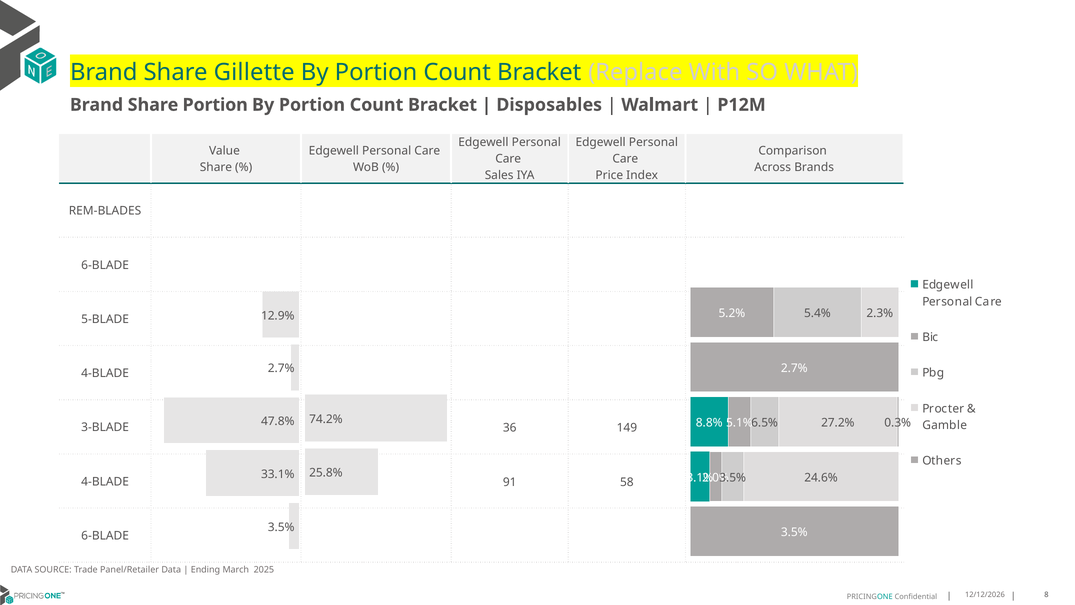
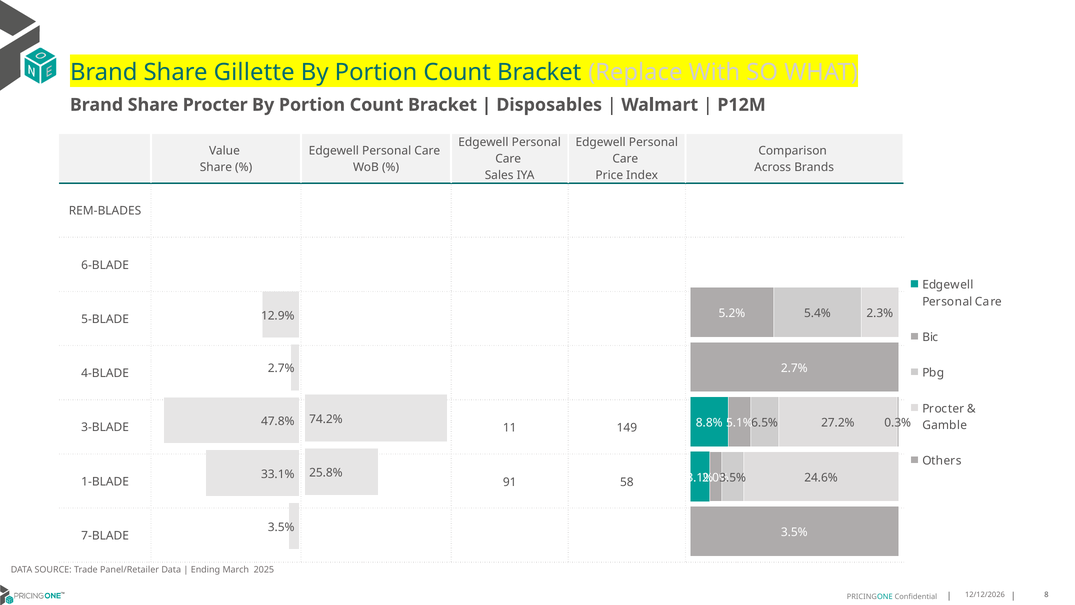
Share Portion: Portion -> Procter (215, 105)
36: 36 -> 11 (510, 428)
4-BLADE: 4-BLADE -> 1-BLADE (105, 481)
6-BLADE: 6-BLADE -> 7-BLADE (105, 536)
